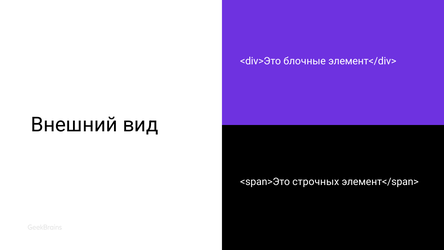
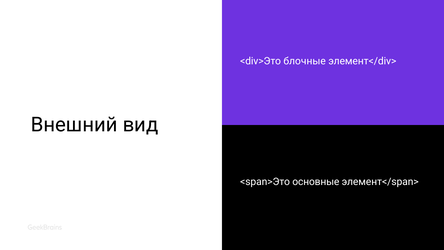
строчных: строчных -> основные (316, 182)
